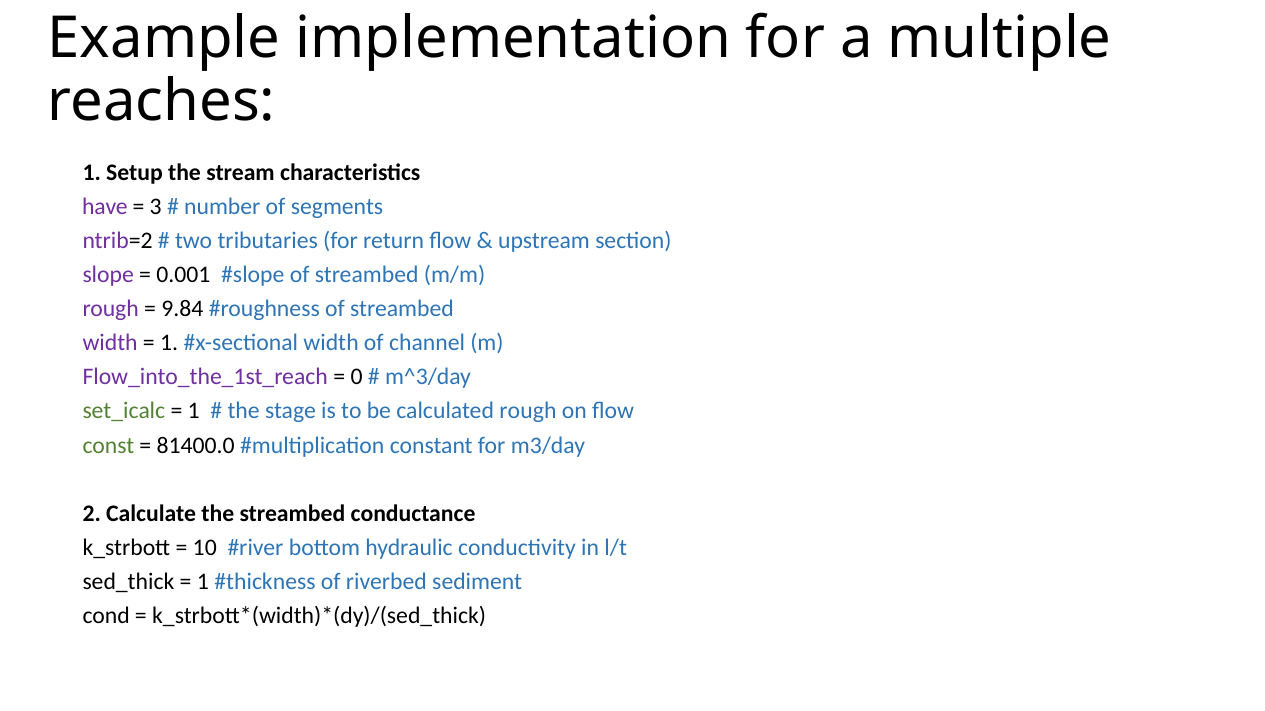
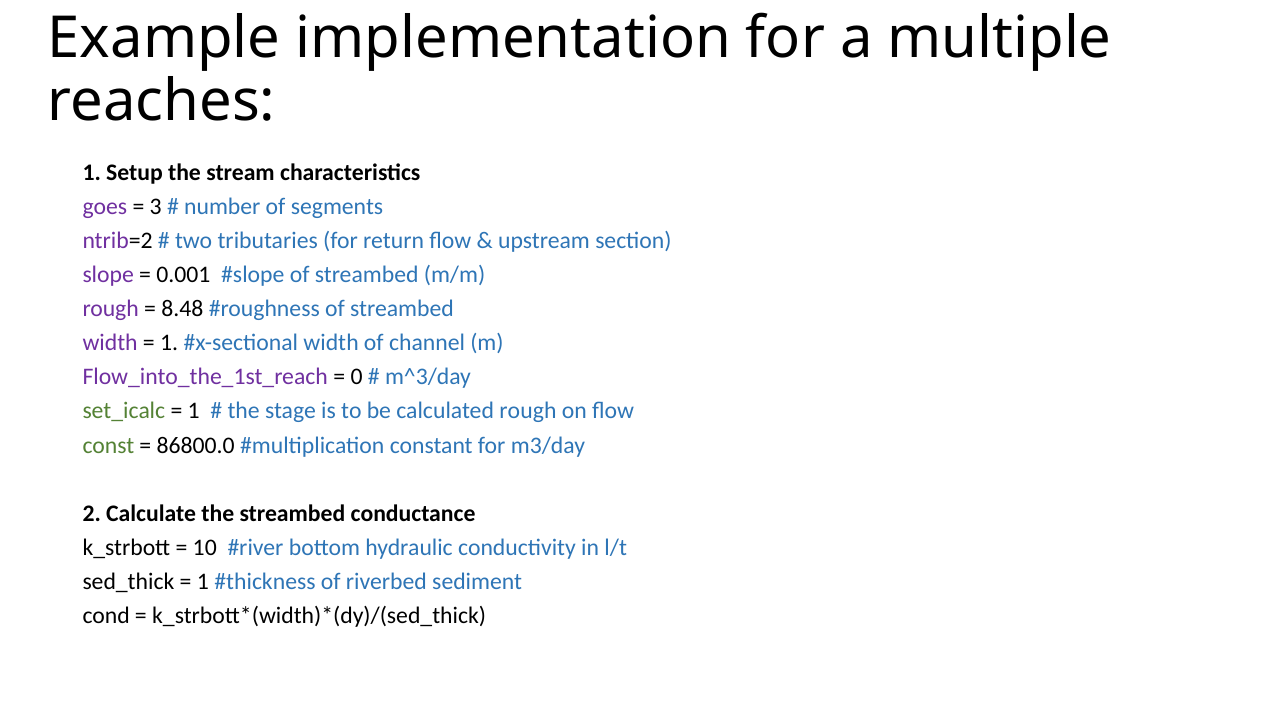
have: have -> goes (105, 207)
9.84: 9.84 -> 8.48 (182, 309)
81400.0: 81400.0 -> 86800.0 (196, 446)
